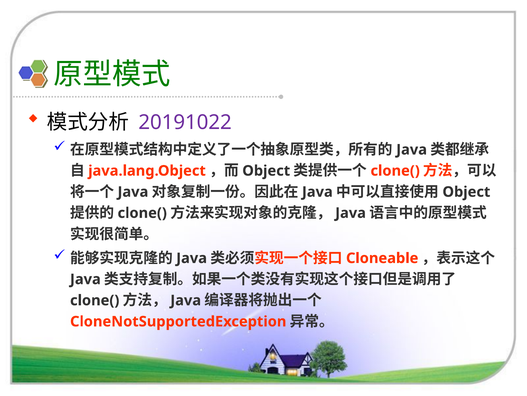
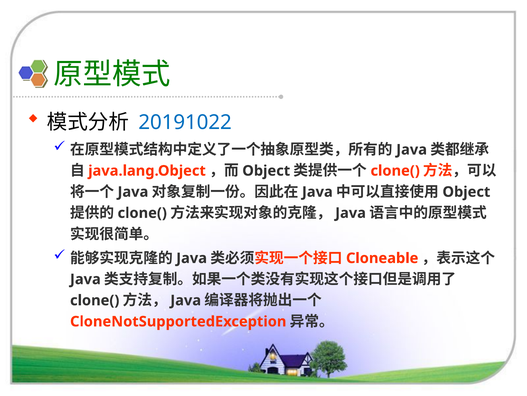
20191022 colour: purple -> blue (185, 122)
